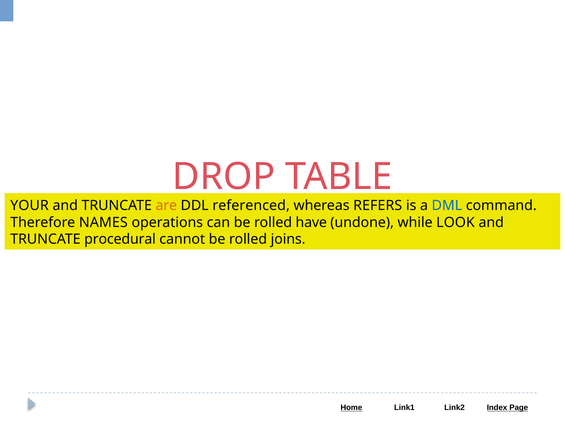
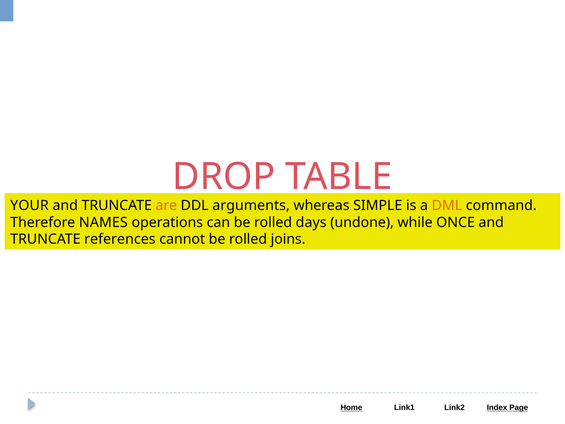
referenced: referenced -> arguments (251, 205)
REFERS: REFERS -> SIMPLE (378, 205)
DML colour: blue -> orange (447, 205)
have: have -> days (311, 222)
LOOK: LOOK -> ONCE (456, 222)
procedural: procedural -> references (120, 239)
